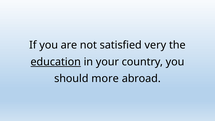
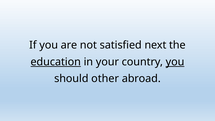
very: very -> next (155, 45)
you underline: none -> present (175, 62)
more: more -> other (105, 79)
